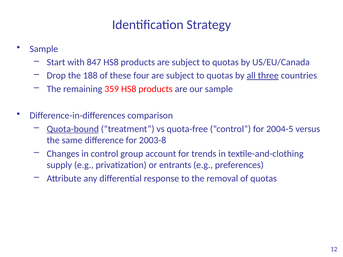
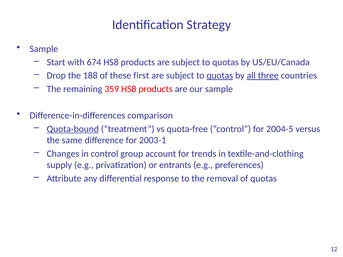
847: 847 -> 674 (94, 62)
four: four -> first (141, 76)
quotas underline: none -> present (220, 76)
2003-8: 2003-8 -> 2003-1 (153, 140)
